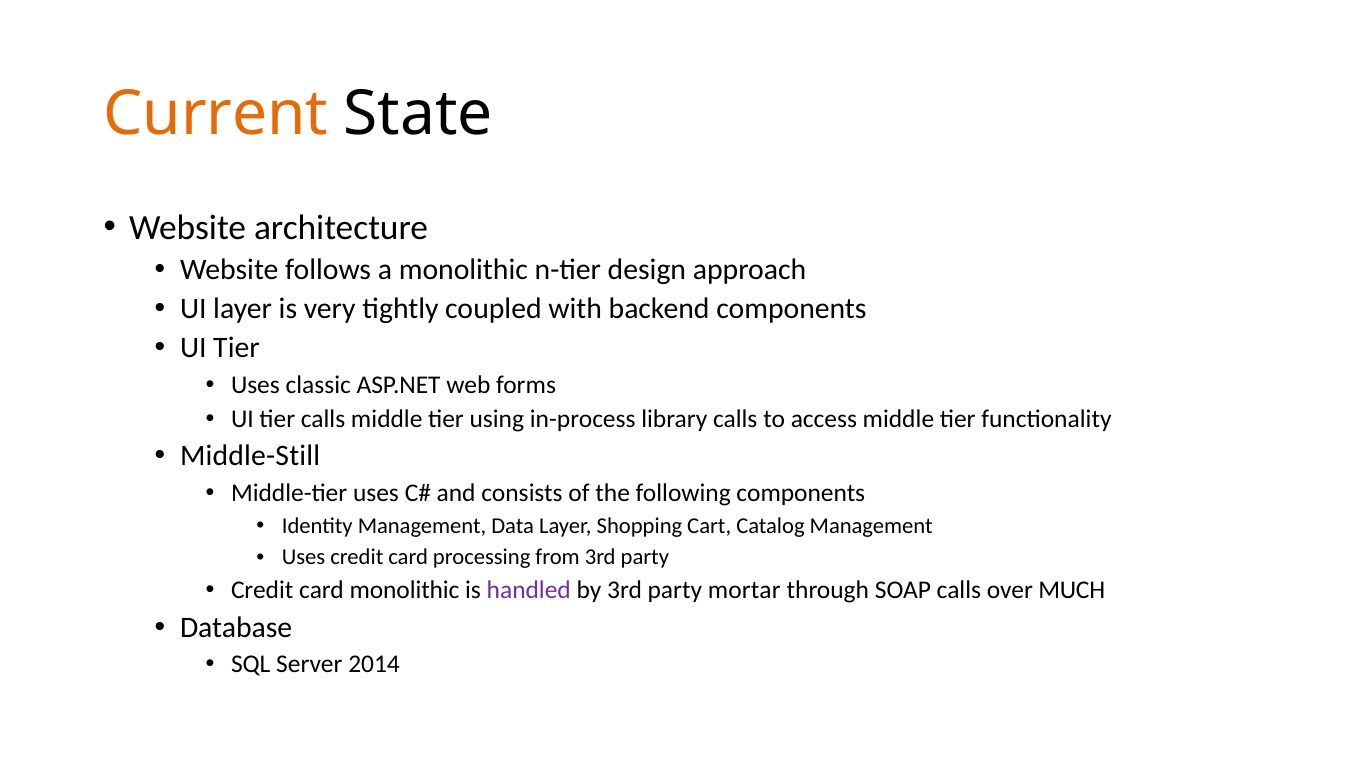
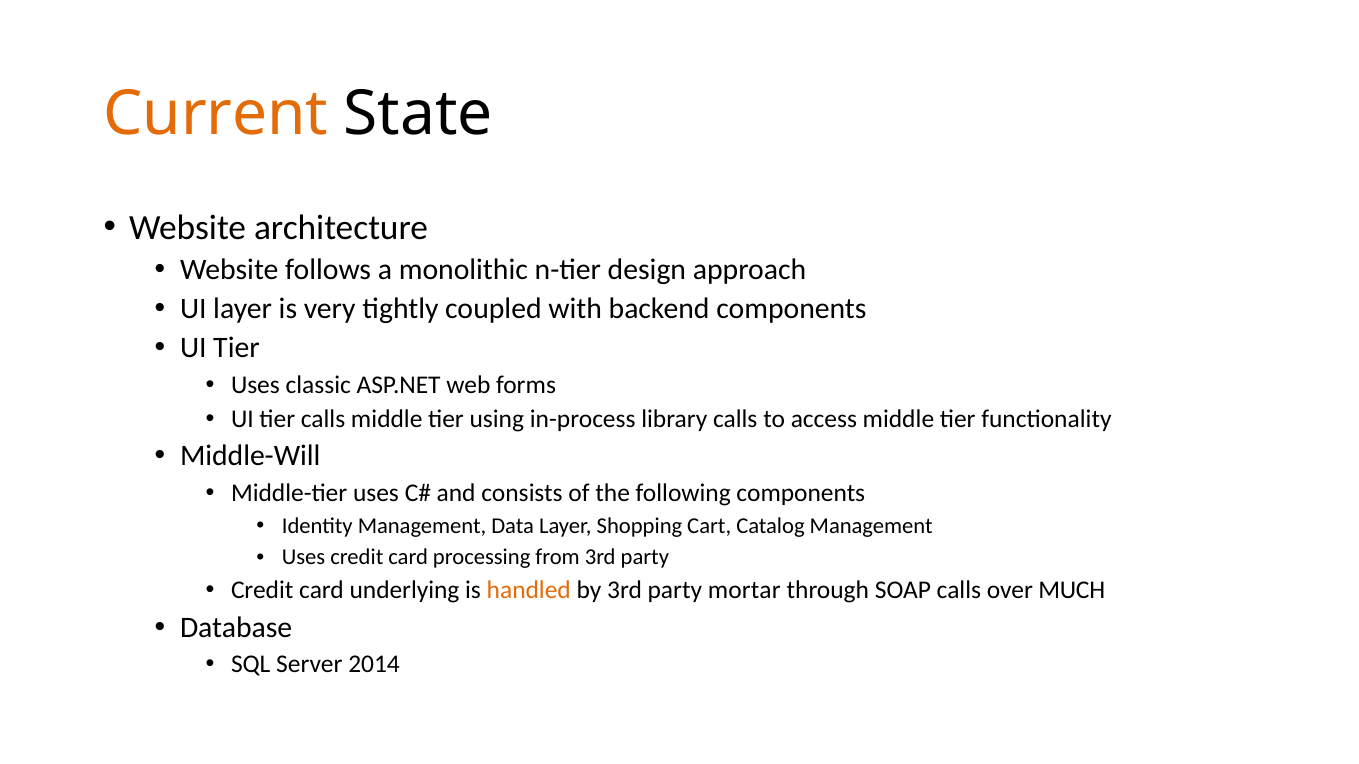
Middle-Still: Middle-Still -> Middle-Will (250, 456)
card monolithic: monolithic -> underlying (405, 591)
handled colour: purple -> orange (529, 591)
